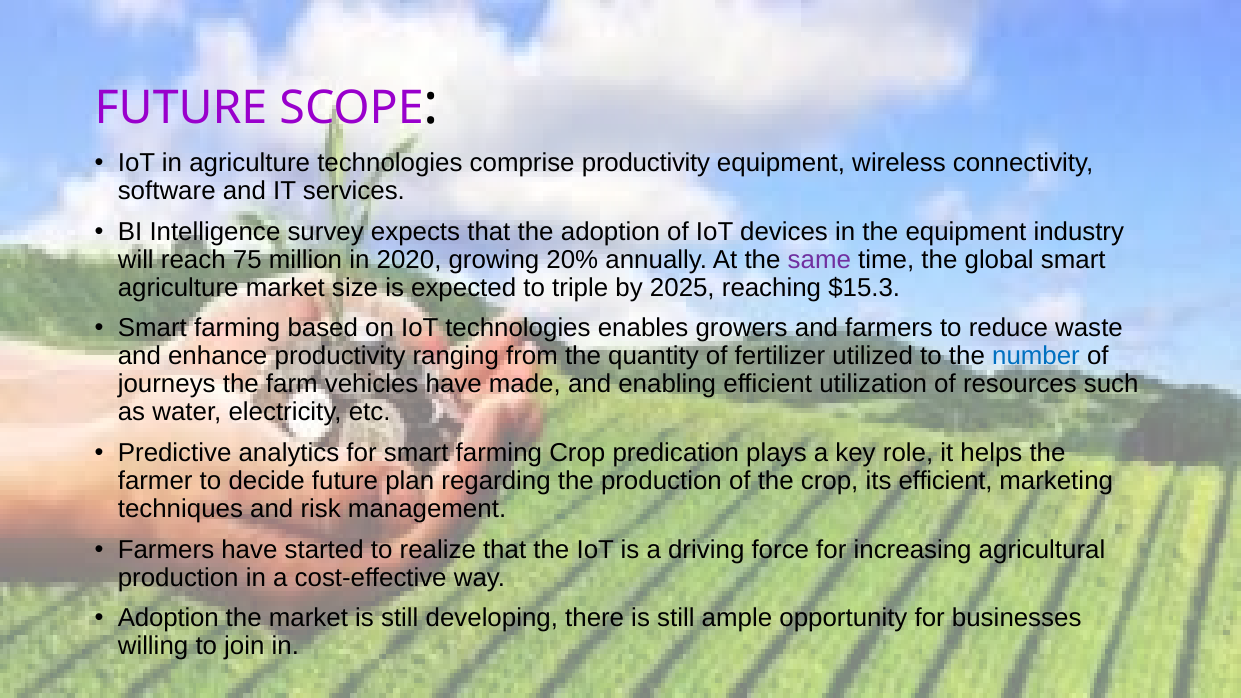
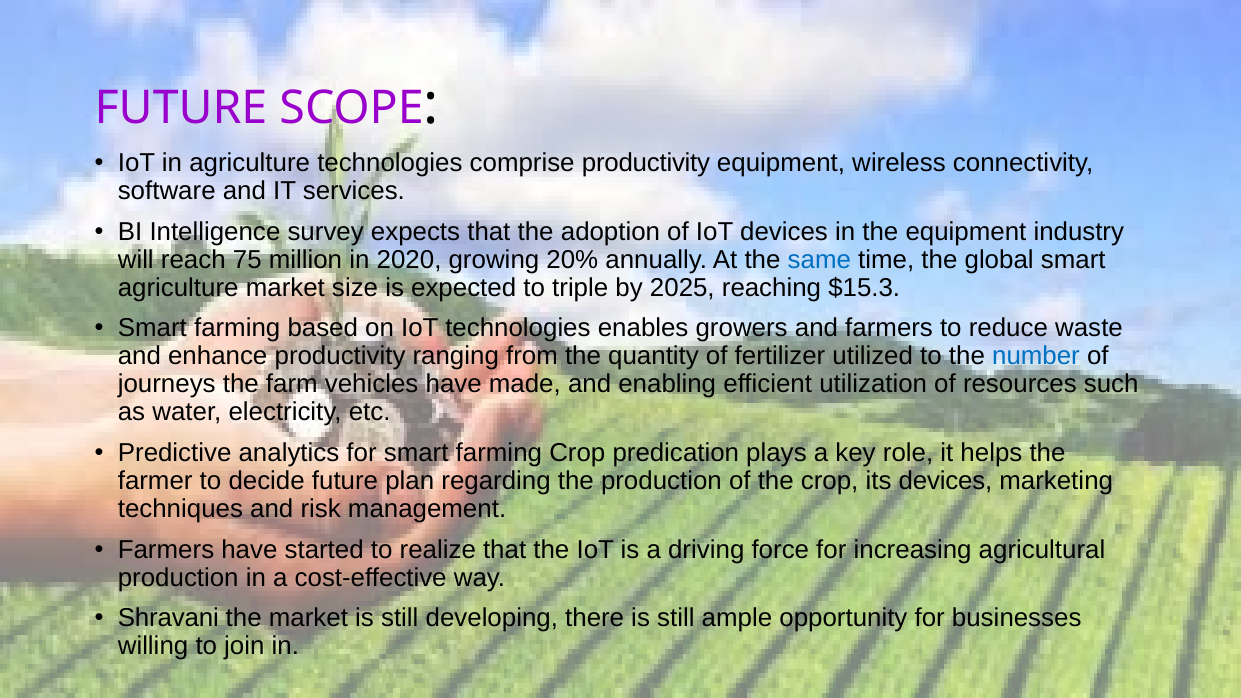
same colour: purple -> blue (819, 260)
its efficient: efficient -> devices (945, 481)
Adoption: Adoption -> Shravani (168, 618)
